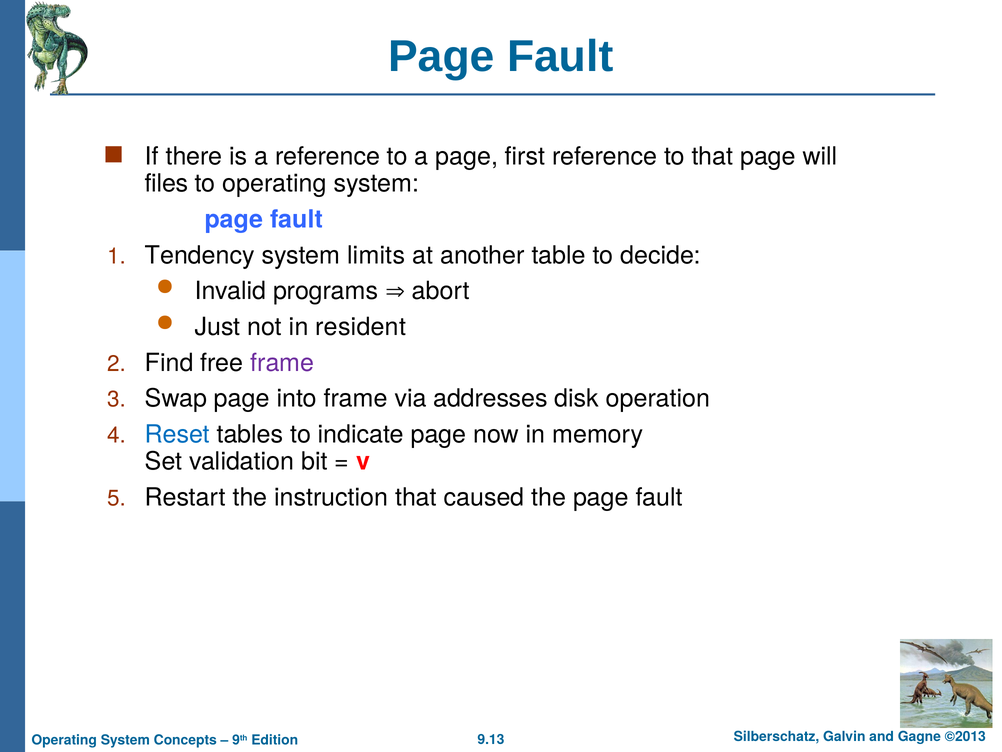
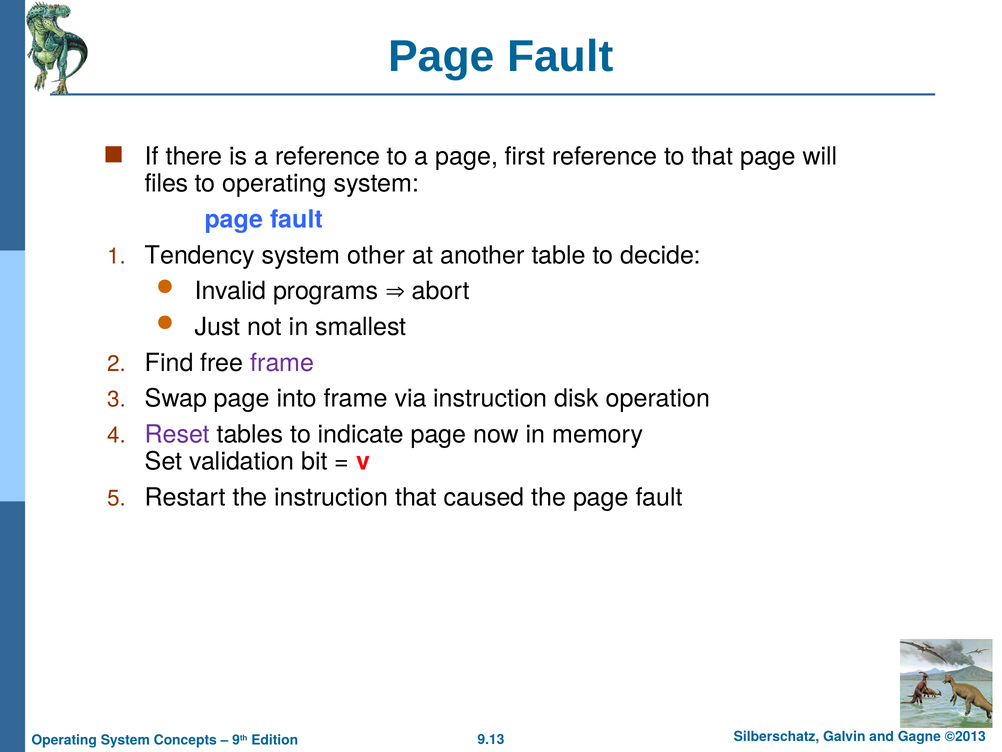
limits: limits -> other (376, 255)
resident: resident -> smallest (361, 327)
via addresses: addresses -> instruction (490, 398)
Reset colour: blue -> purple (177, 434)
